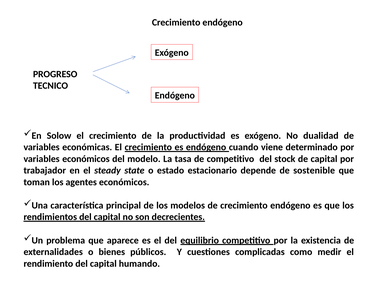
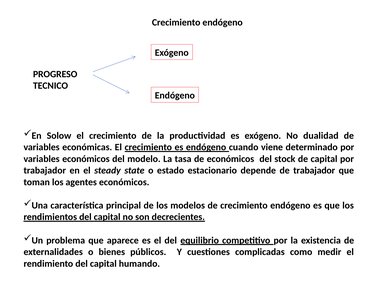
de competitivo: competitivo -> económicos (230, 158)
de sostenible: sostenible -> trabajador (314, 170)
